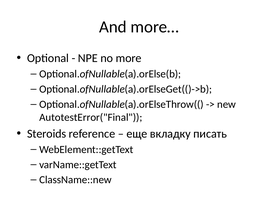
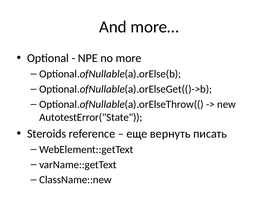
AutotestError("Final: AutotestError("Final -> AutotestError("State (91, 117)
вкладку: вкладку -> вернуть (170, 133)
